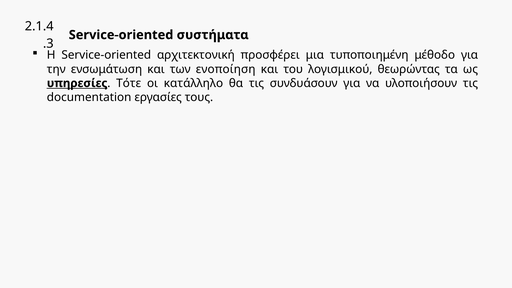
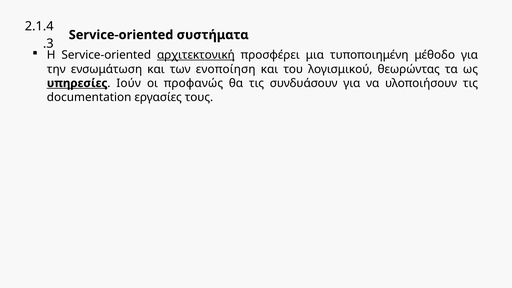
αρχιτεκτονική underline: none -> present (196, 55)
Τότε: Τότε -> Ιούν (129, 83)
κατάλληλο: κατάλληλο -> προφανώς (193, 83)
